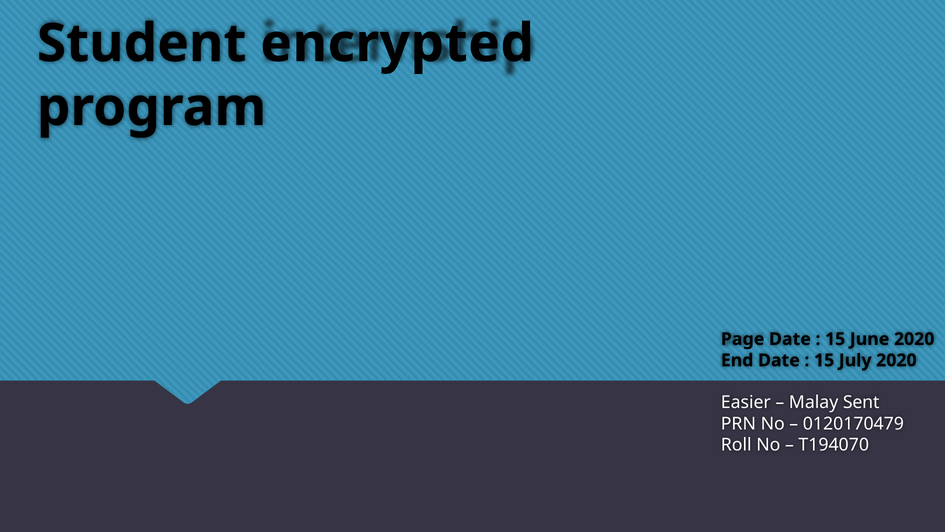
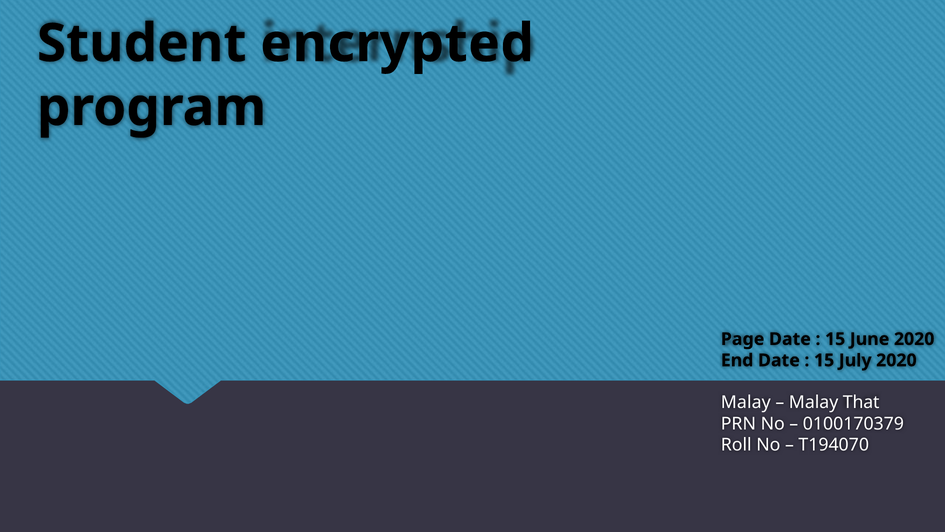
Easier: Easier -> Malay (746, 402)
Sent: Sent -> That (861, 402)
0120170479: 0120170479 -> 0100170379 (853, 423)
